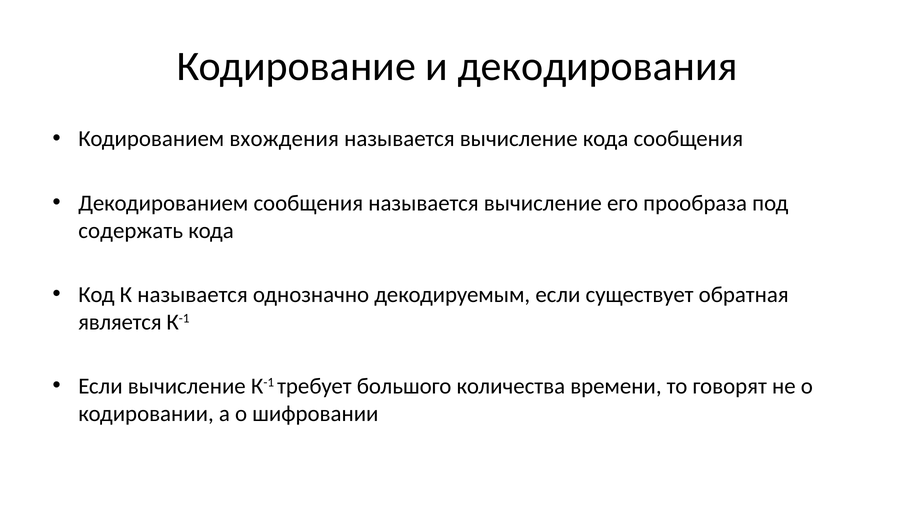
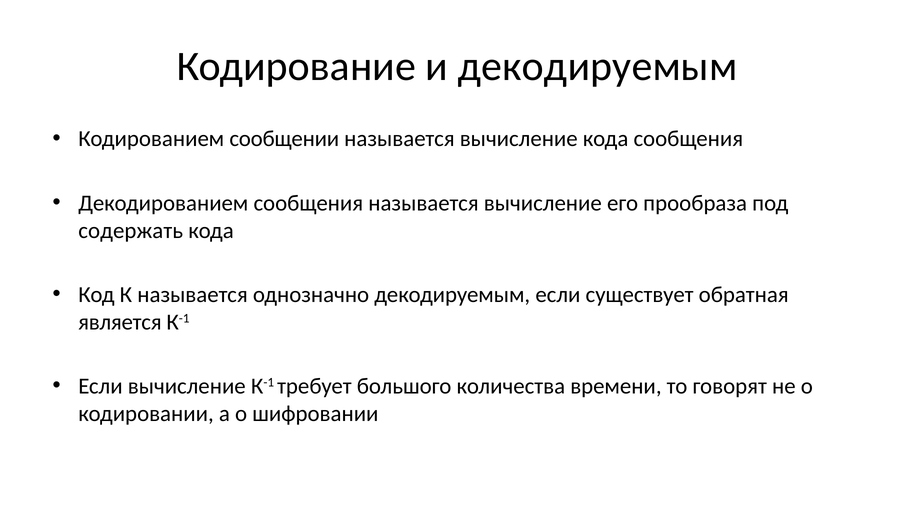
и декодирования: декодирования -> декодируемым (598, 66)
вхождения: вхождения -> сообщении (284, 139)
